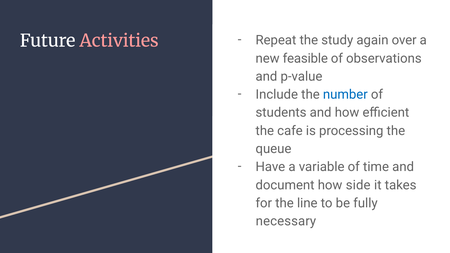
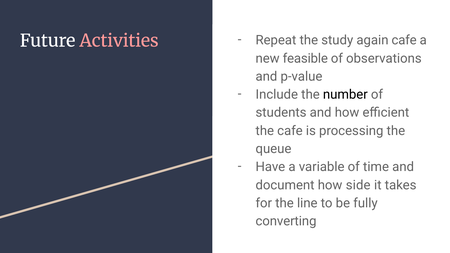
again over: over -> cafe (404, 40)
number colour: blue -> black (345, 95)
necessary: necessary -> converting (286, 221)
